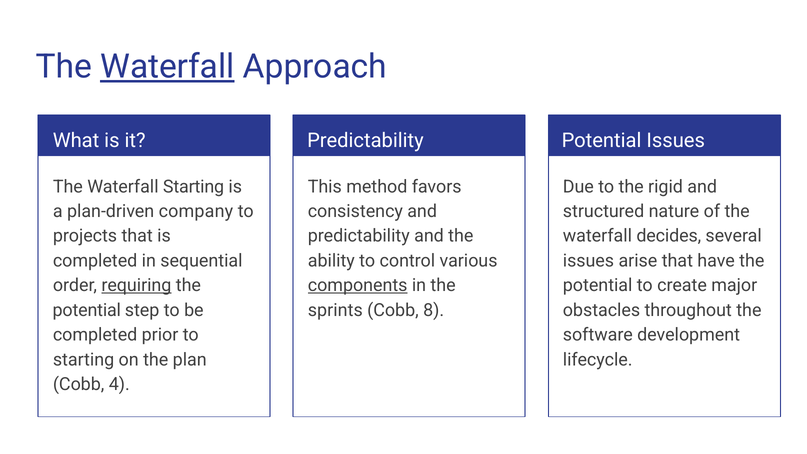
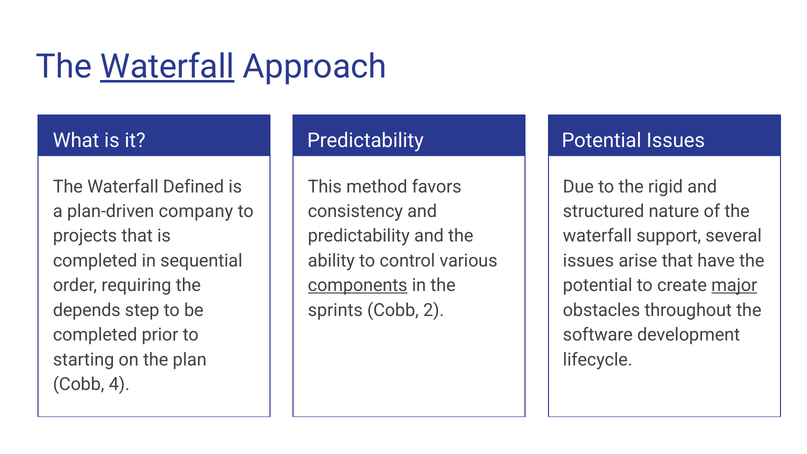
Waterfall Starting: Starting -> Defined (194, 187)
decides: decides -> support (669, 236)
requiring underline: present -> none (136, 285)
major underline: none -> present (734, 285)
potential: potential -> depends (87, 310)
8: 8 -> 2 (434, 310)
